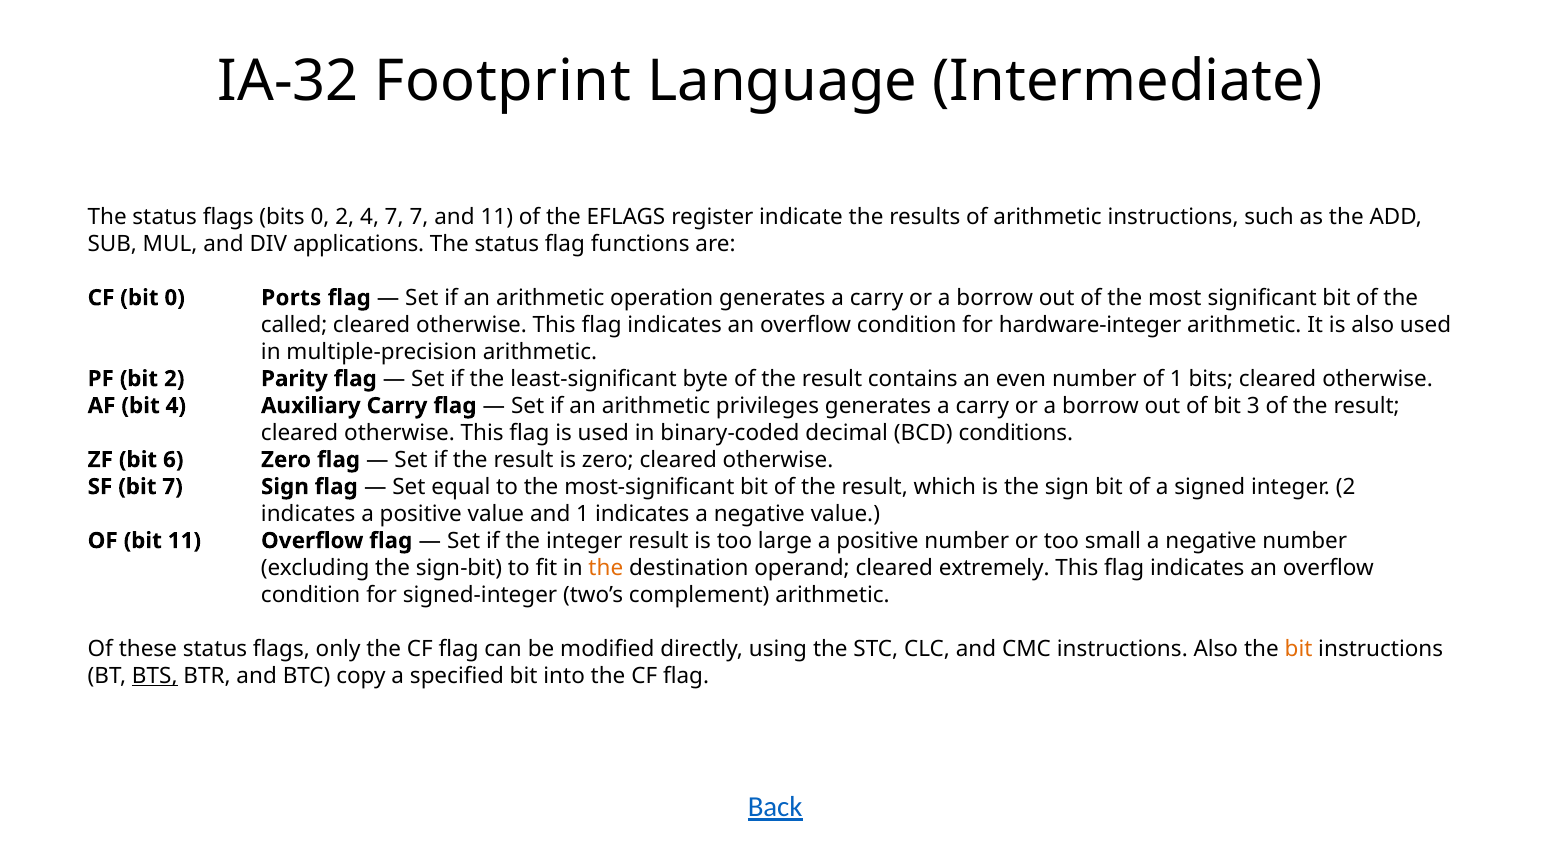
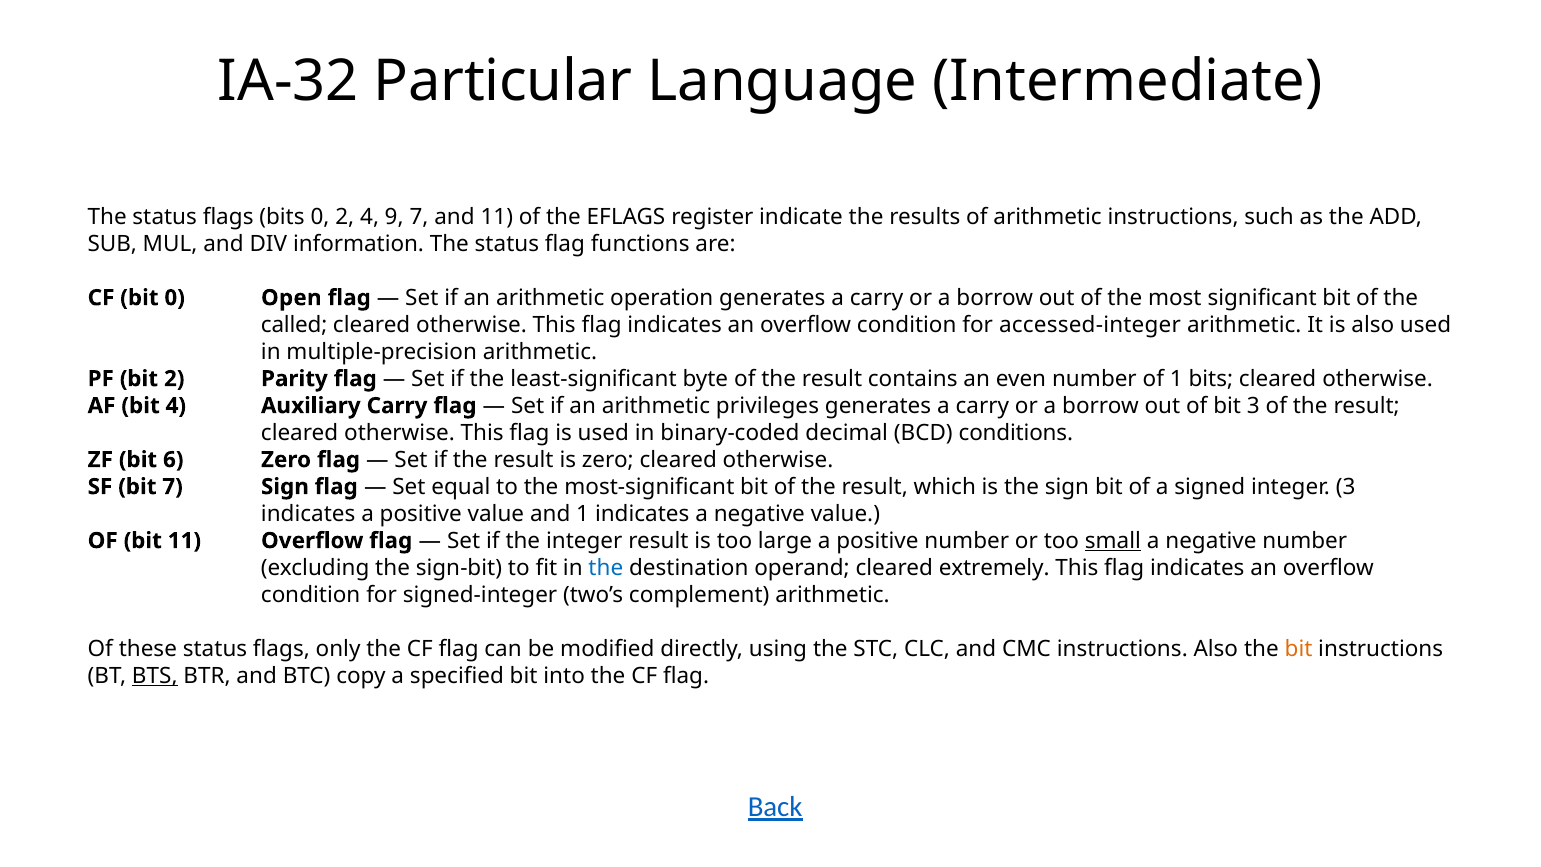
Footprint: Footprint -> Particular (503, 81)
4 7: 7 -> 9 (394, 217)
applications: applications -> information (358, 244)
Ports: Ports -> Open (291, 298)
hardware-integer: hardware-integer -> accessed-integer (1090, 325)
integer 2: 2 -> 3 (1346, 487)
small underline: none -> present (1113, 541)
the colour: orange -> blue (606, 568)
